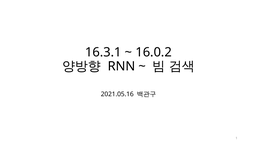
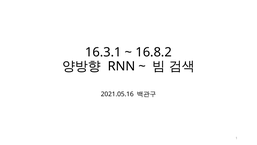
16.0.2: 16.0.2 -> 16.8.2 (154, 52)
